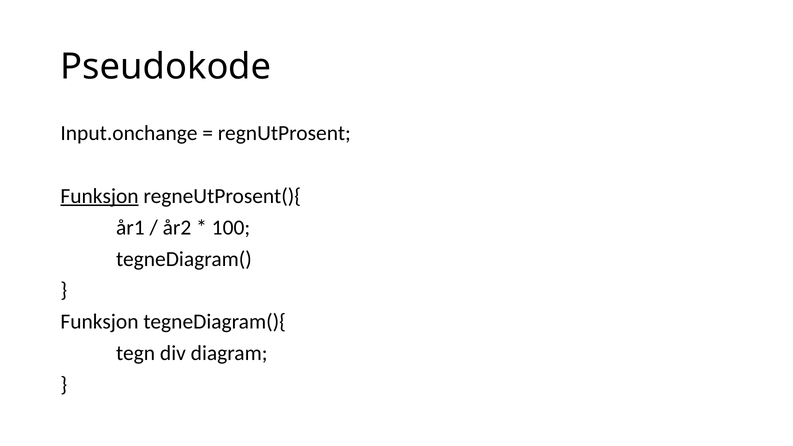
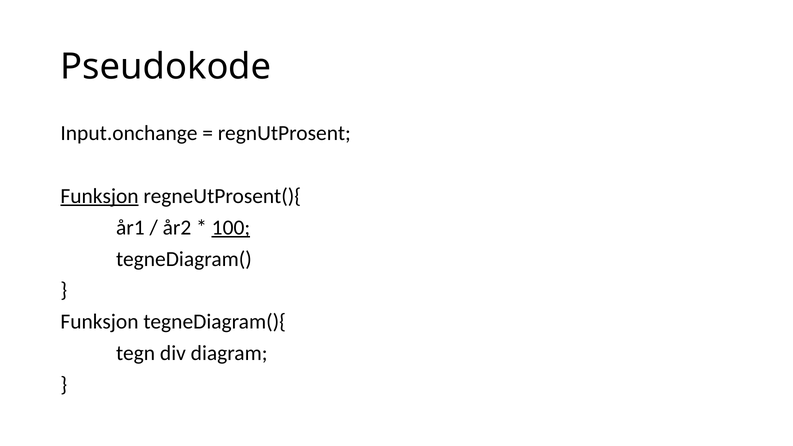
100 underline: none -> present (231, 228)
